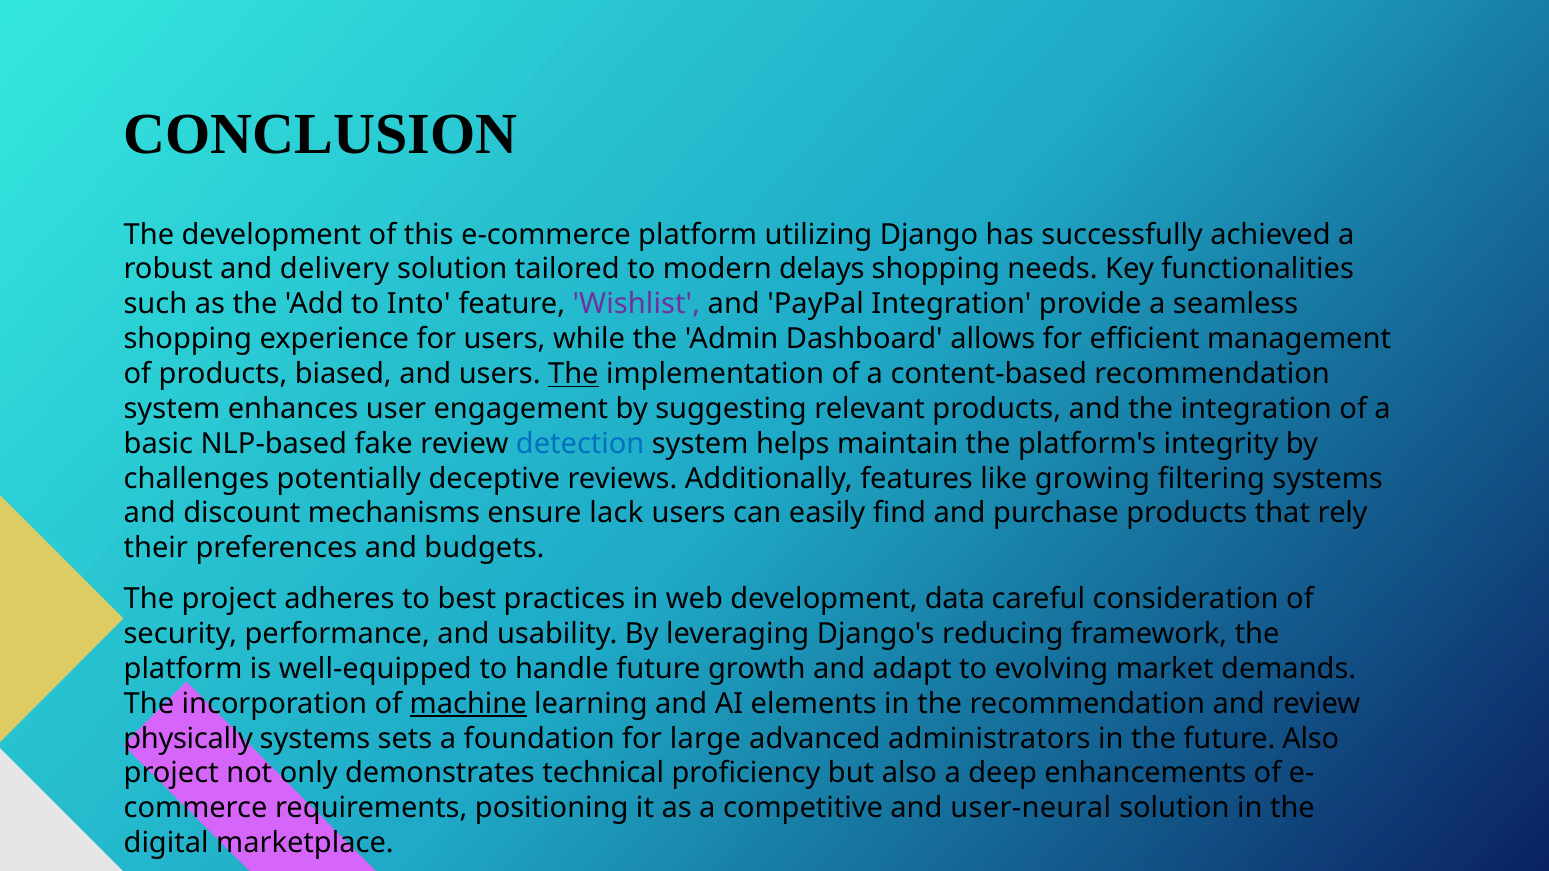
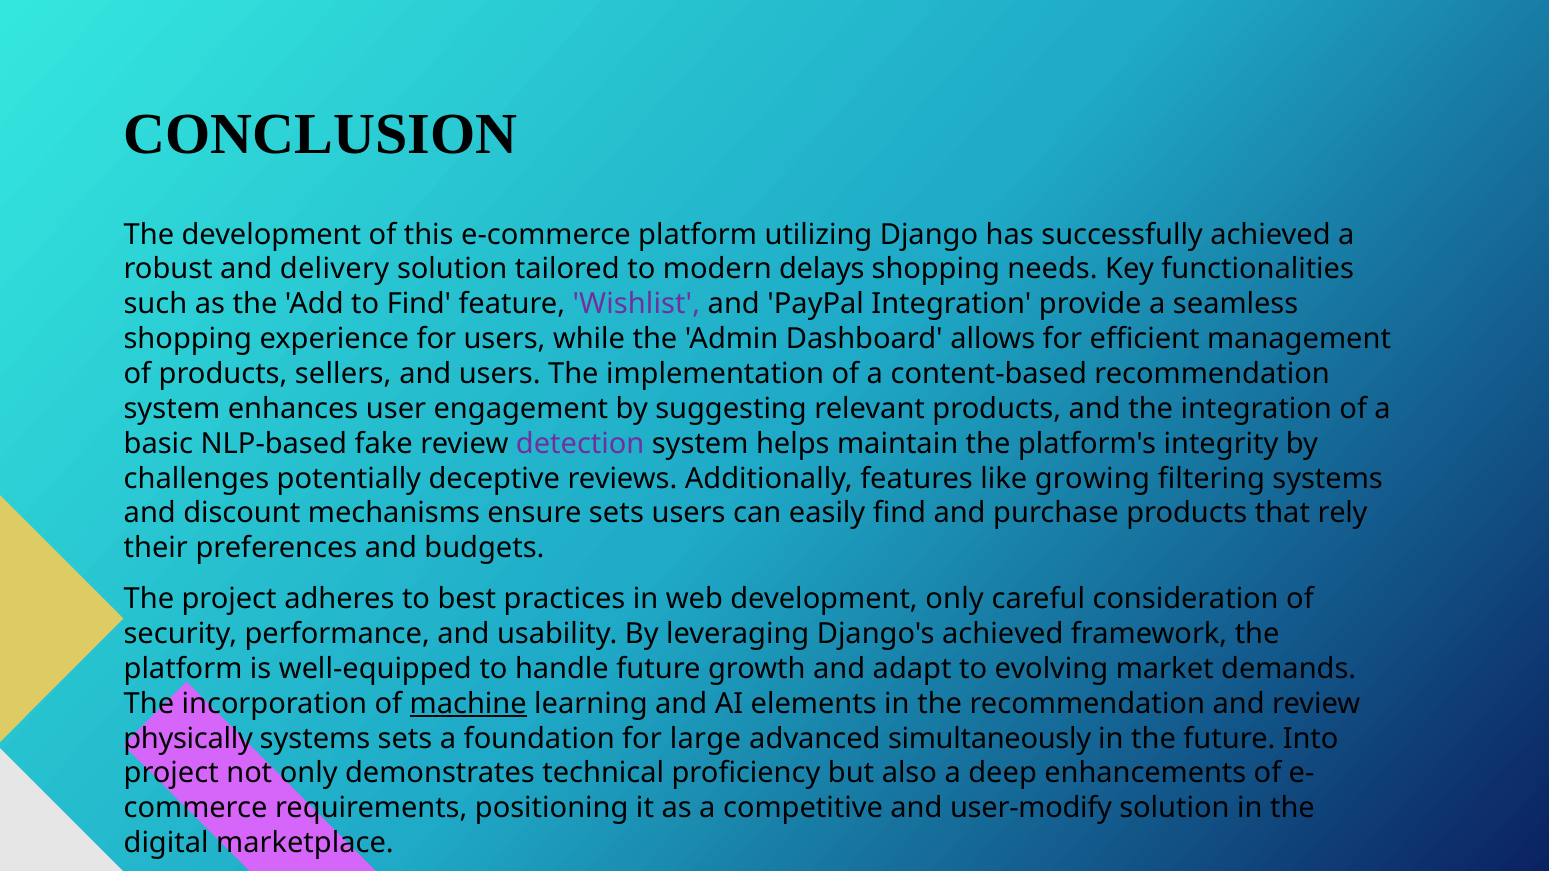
to Into: Into -> Find (419, 304)
biased: biased -> sellers (343, 374)
The underline: present -> none (573, 374)
detection colour: blue -> purple (580, 444)
ensure lack: lack -> sets (616, 513)
development data: data -> only (955, 599)
Django's reducing: reducing -> achieved (1003, 634)
administrators: administrators -> simultaneously (990, 739)
future Also: Also -> Into (1311, 739)
user-neural: user-neural -> user-modify (1031, 808)
